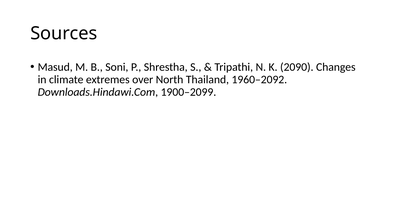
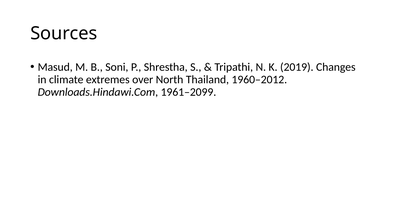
2090: 2090 -> 2019 (297, 67)
1960–2092: 1960–2092 -> 1960–2012 (259, 80)
1900–2099: 1900–2099 -> 1961–2099 (188, 92)
